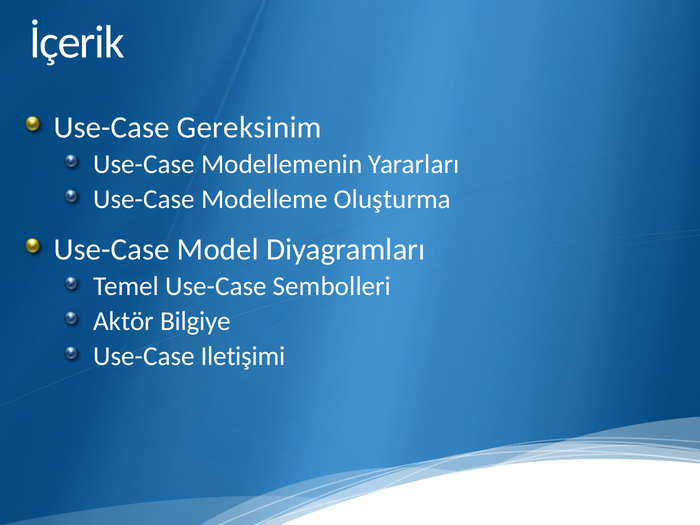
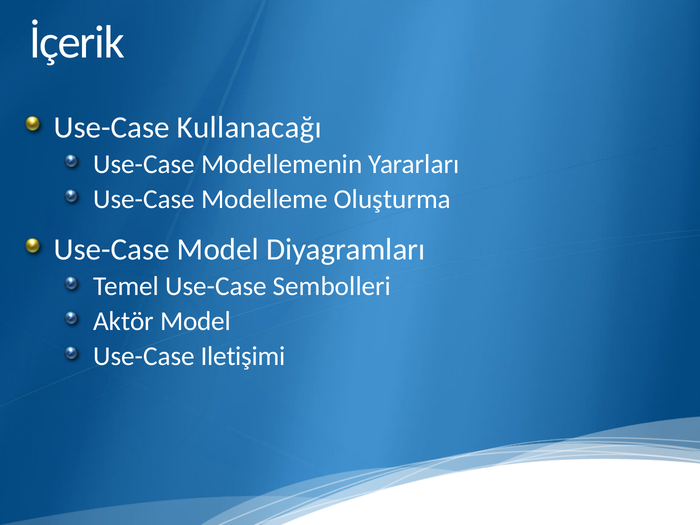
Gereksinim: Gereksinim -> Kullanacağı (249, 127)
Aktör Bilgiye: Bilgiye -> Model (196, 321)
